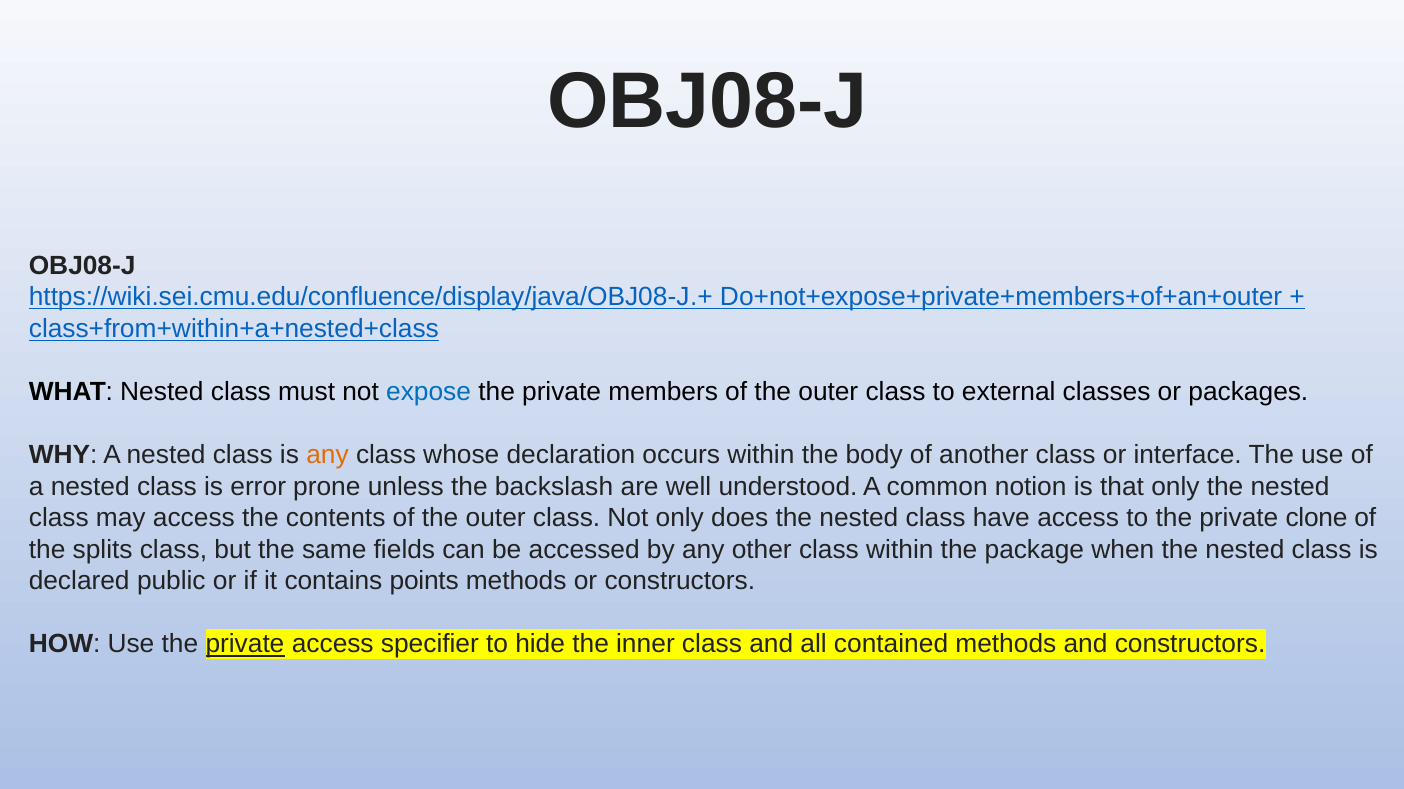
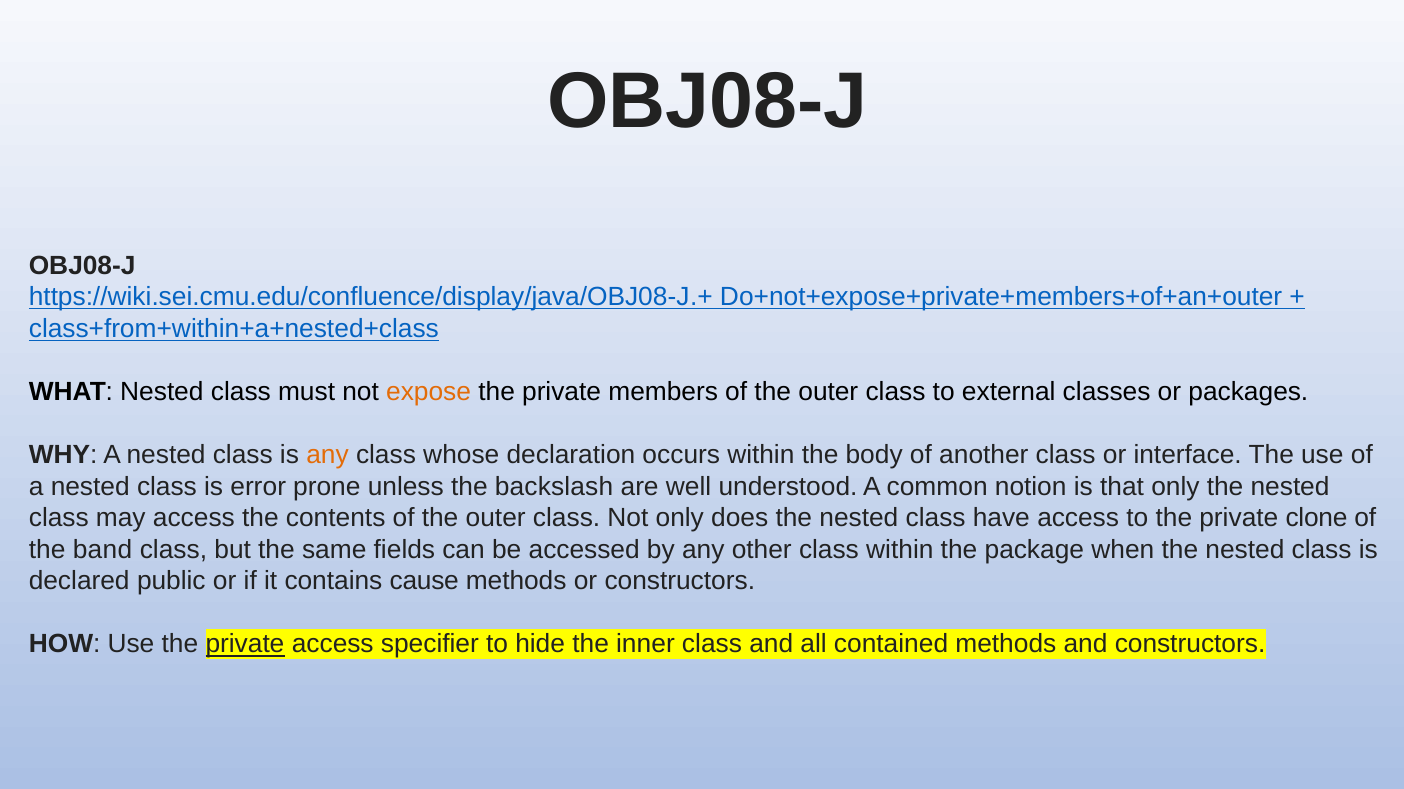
expose colour: blue -> orange (429, 392)
splits: splits -> band (102, 550)
points: points -> cause (424, 582)
